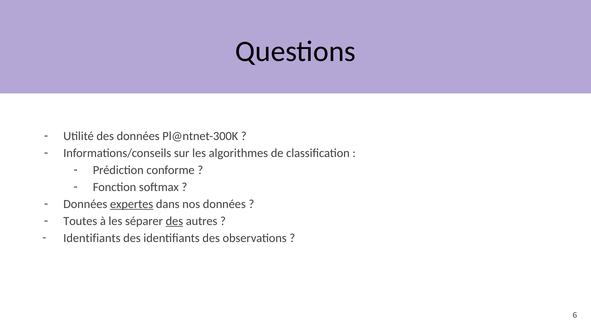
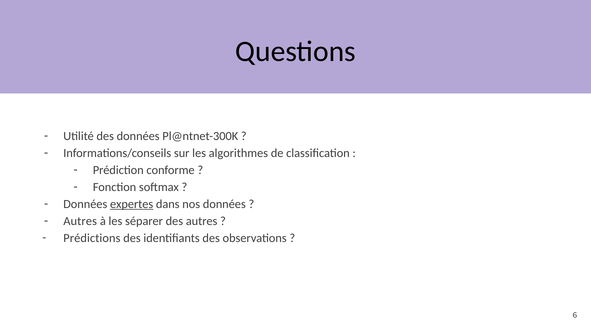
Toutes: Toutes -> Autres (80, 221)
des underline: present -> none (174, 221)
Identifiants: Identifiants -> Prédictions (92, 238)
